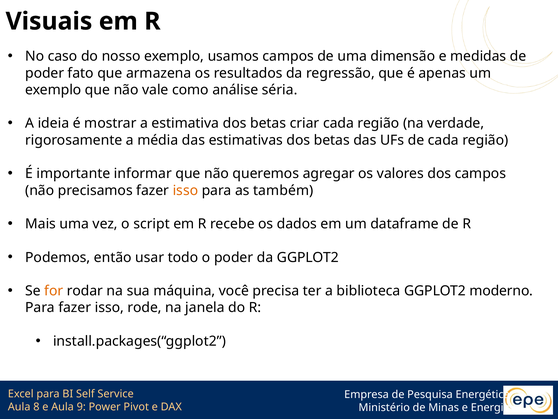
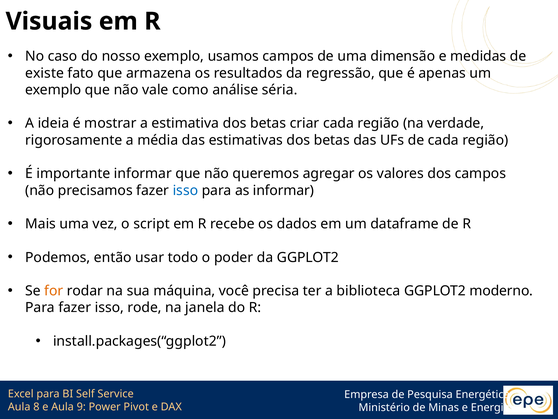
poder: poder -> existe (45, 73)
isso colour: orange -> blue (185, 190)
as também: também -> informar (283, 190)
